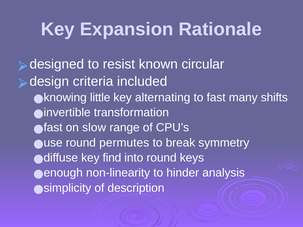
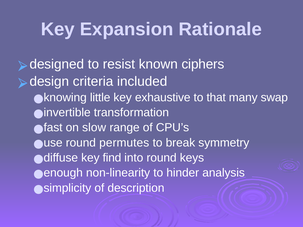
circular: circular -> ciphers (203, 64)
alternating: alternating -> exhaustive (163, 98)
to fast: fast -> that (216, 98)
shifts: shifts -> swap (274, 98)
